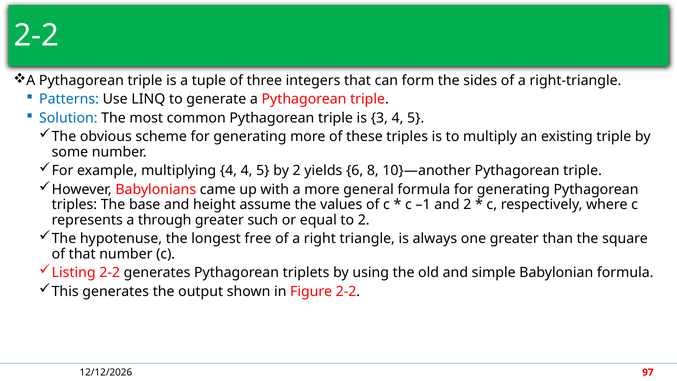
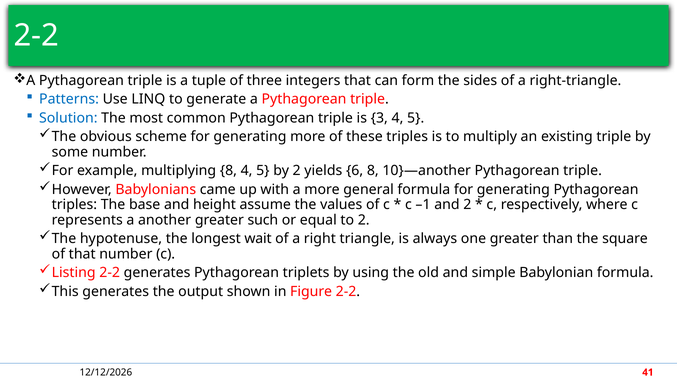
multiplying 4: 4 -> 8 (228, 171)
through: through -> another (165, 220)
free: free -> wait (258, 239)
97: 97 -> 41 (648, 372)
